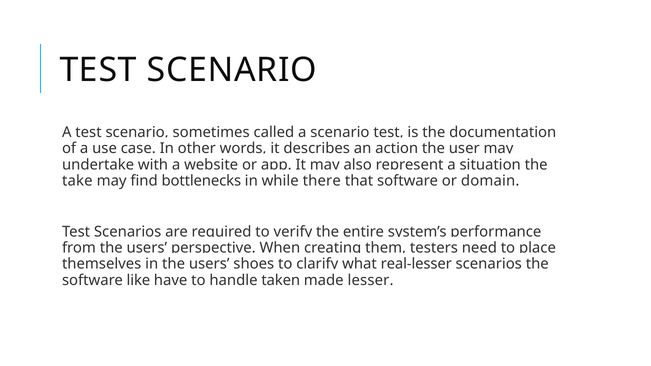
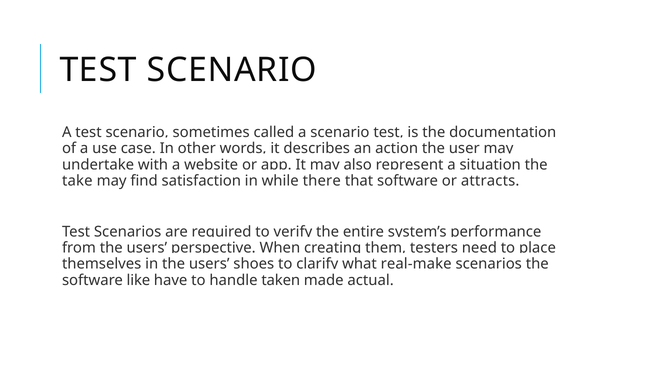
bottlenecks: bottlenecks -> satisfaction (201, 181)
domain: domain -> attracts (490, 181)
real-lesser: real-lesser -> real-make (416, 264)
lesser: lesser -> actual (371, 280)
